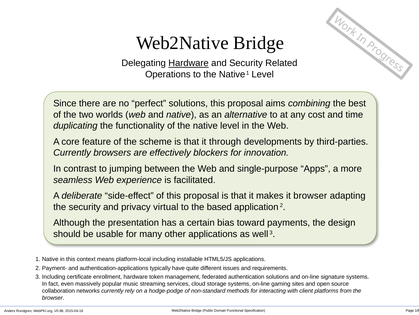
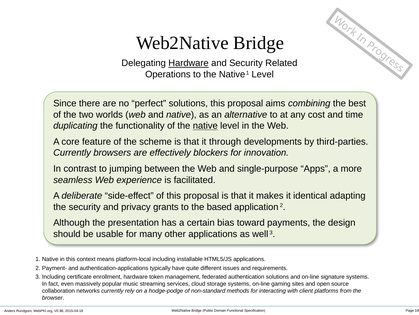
native underline: none -> present (205, 126)
it browser: browser -> identical (310, 195)
virtual: virtual -> grants (166, 207)
